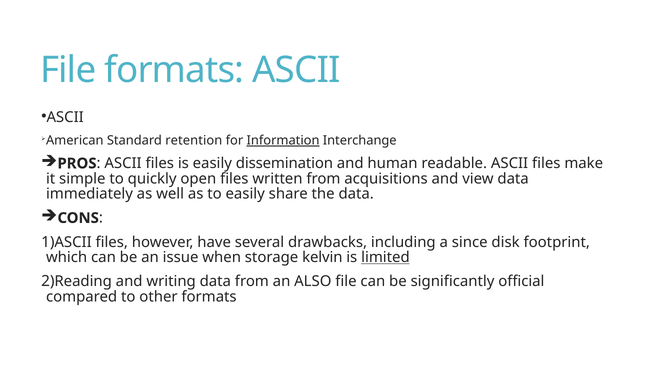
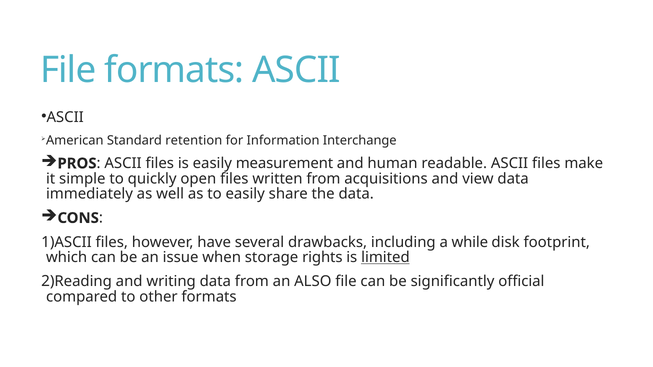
Information underline: present -> none (283, 141)
dissemination: dissemination -> measurement (284, 164)
since: since -> while (470, 242)
kelvin: kelvin -> rights (322, 258)
